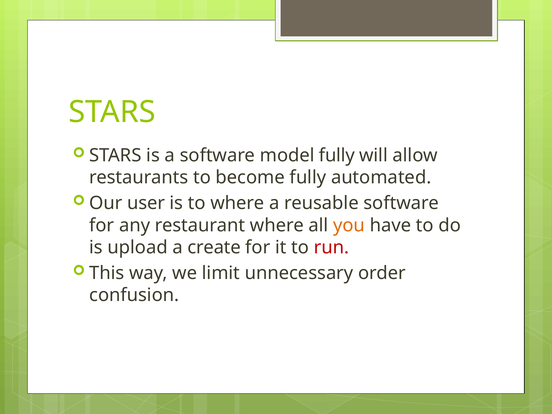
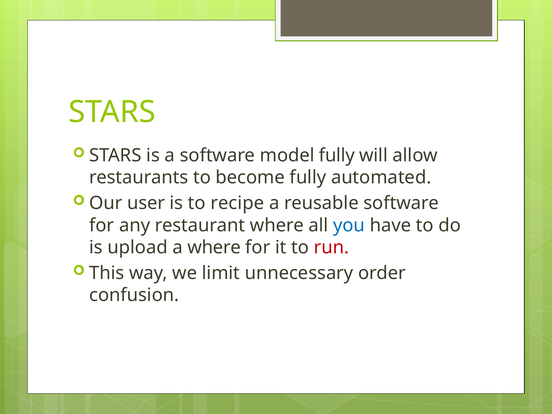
to where: where -> recipe (237, 203)
you colour: orange -> blue (349, 225)
a create: create -> where (214, 247)
